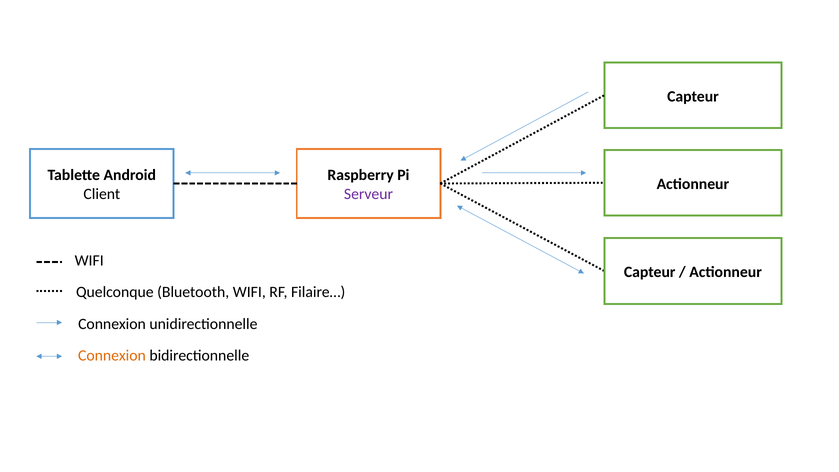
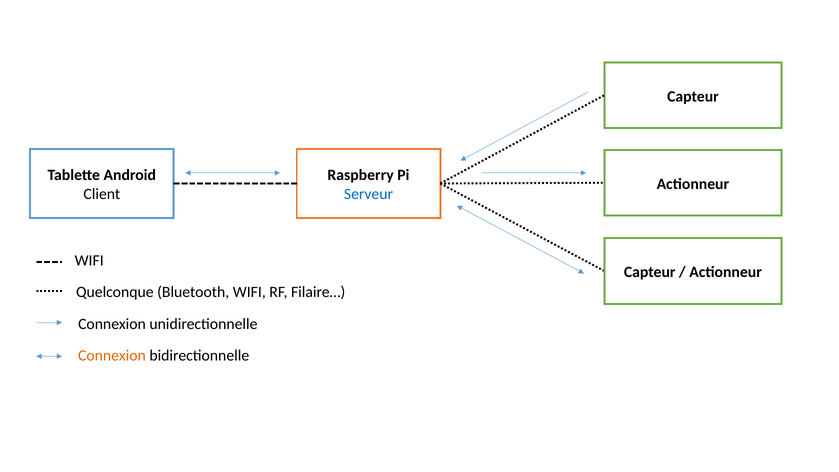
Serveur colour: purple -> blue (368, 194)
